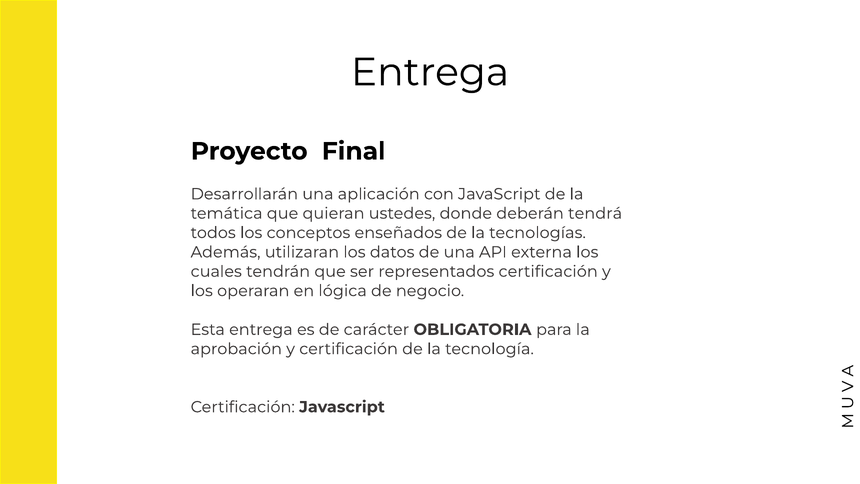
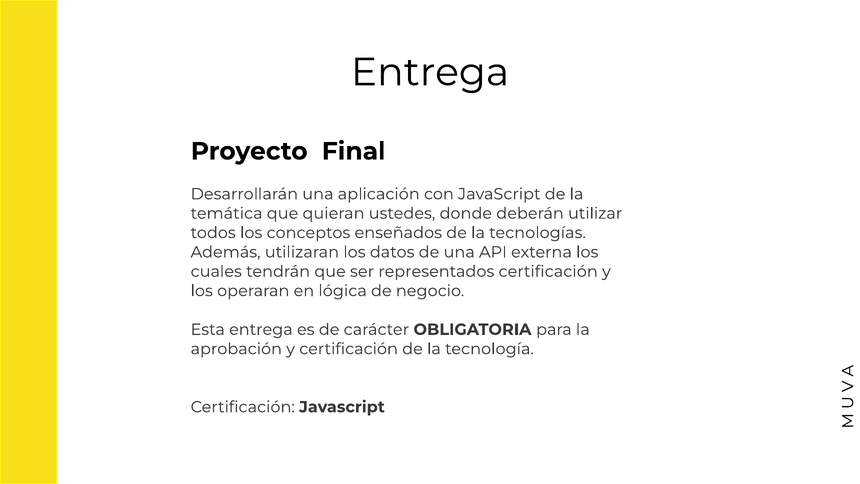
tendrá: tendrá -> utilizar (595, 213)
